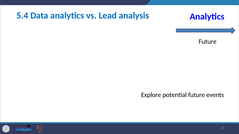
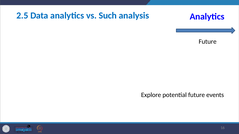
5.4: 5.4 -> 2.5 (22, 16)
Lead: Lead -> Such (108, 16)
